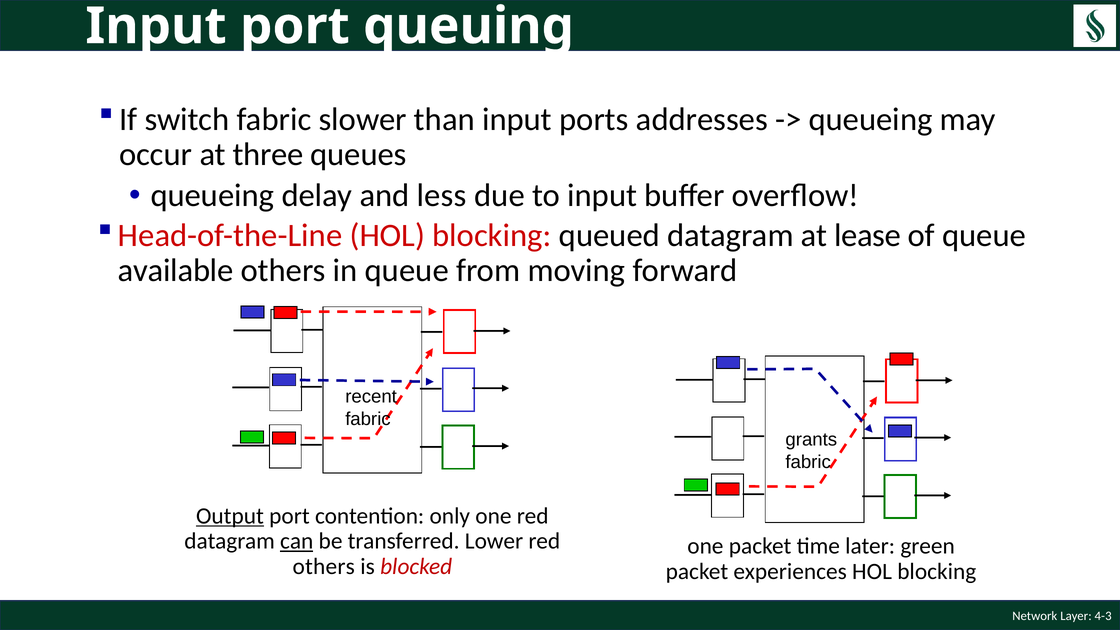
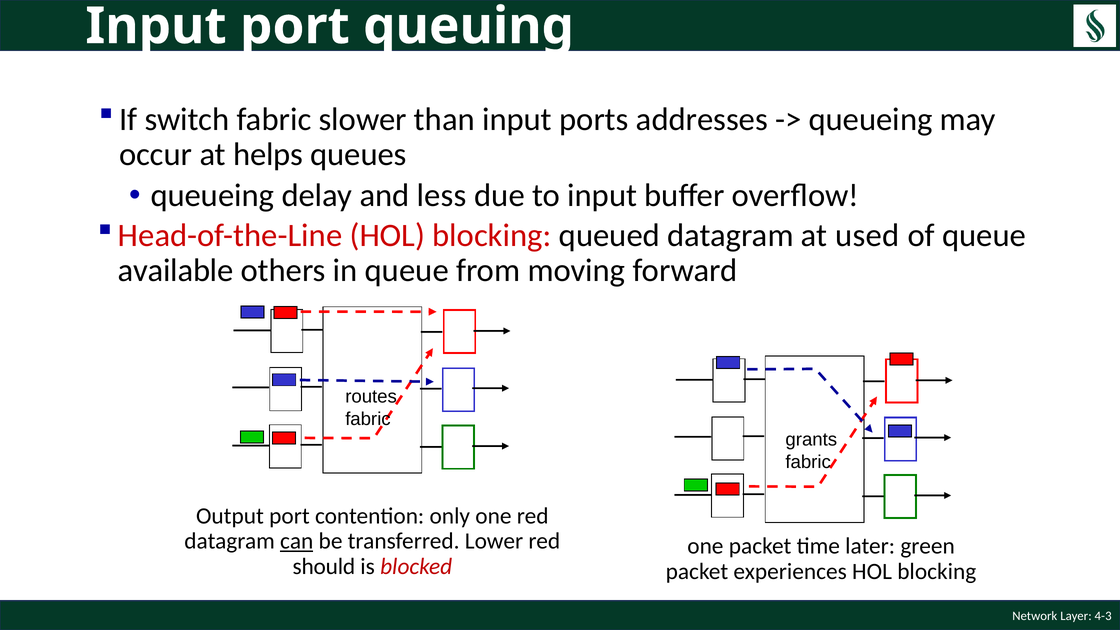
three: three -> helps (268, 155)
lease: lease -> used (867, 235)
recent: recent -> routes (371, 397)
Output underline: present -> none (230, 516)
others: others -> should (324, 566)
